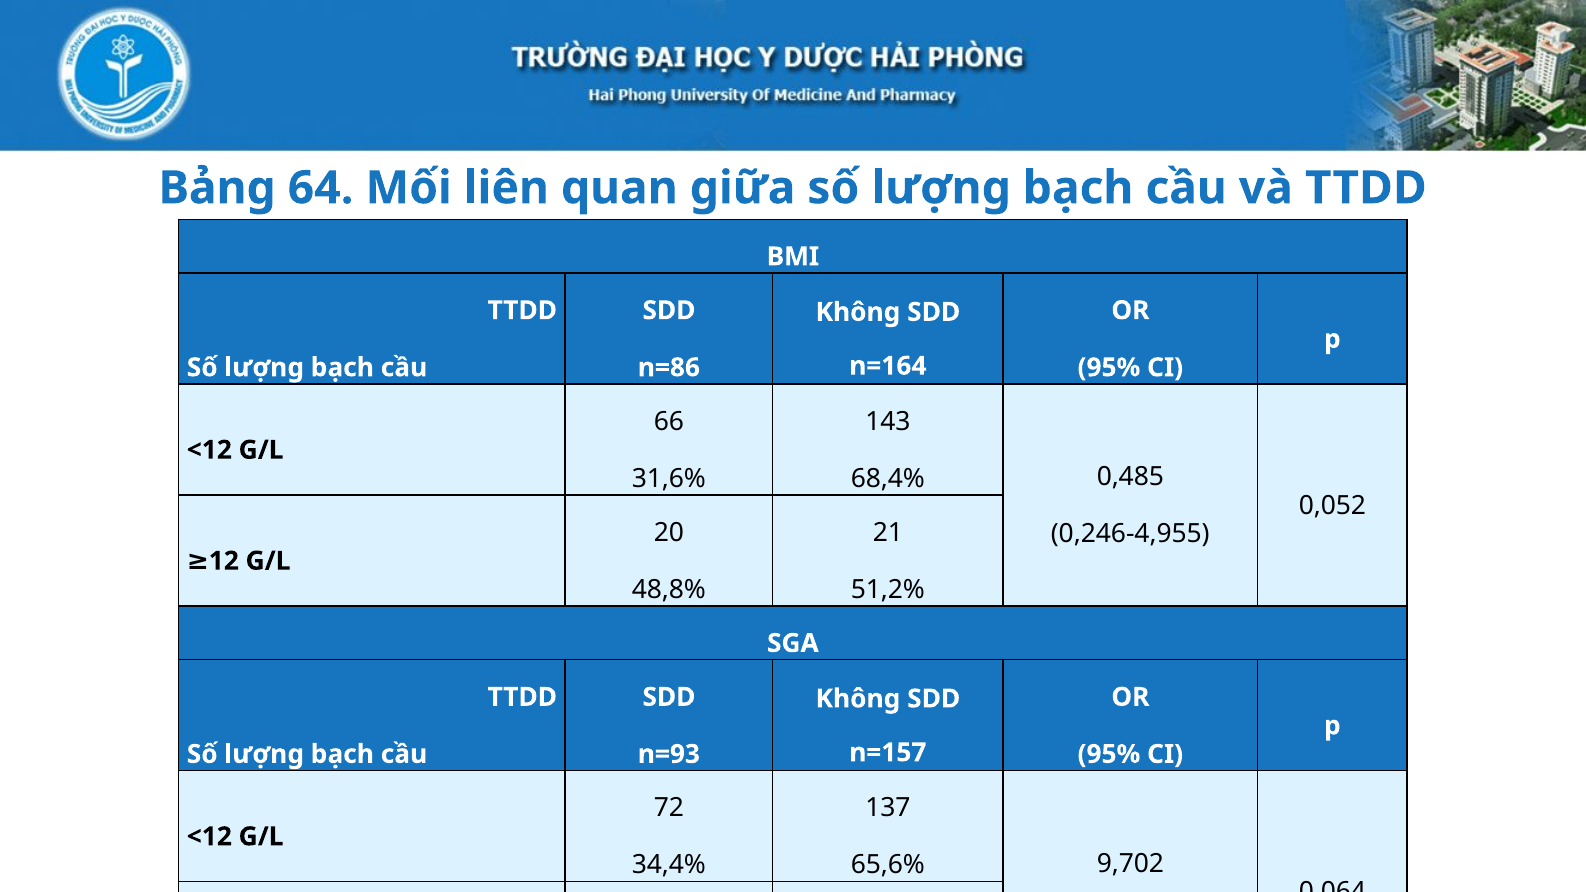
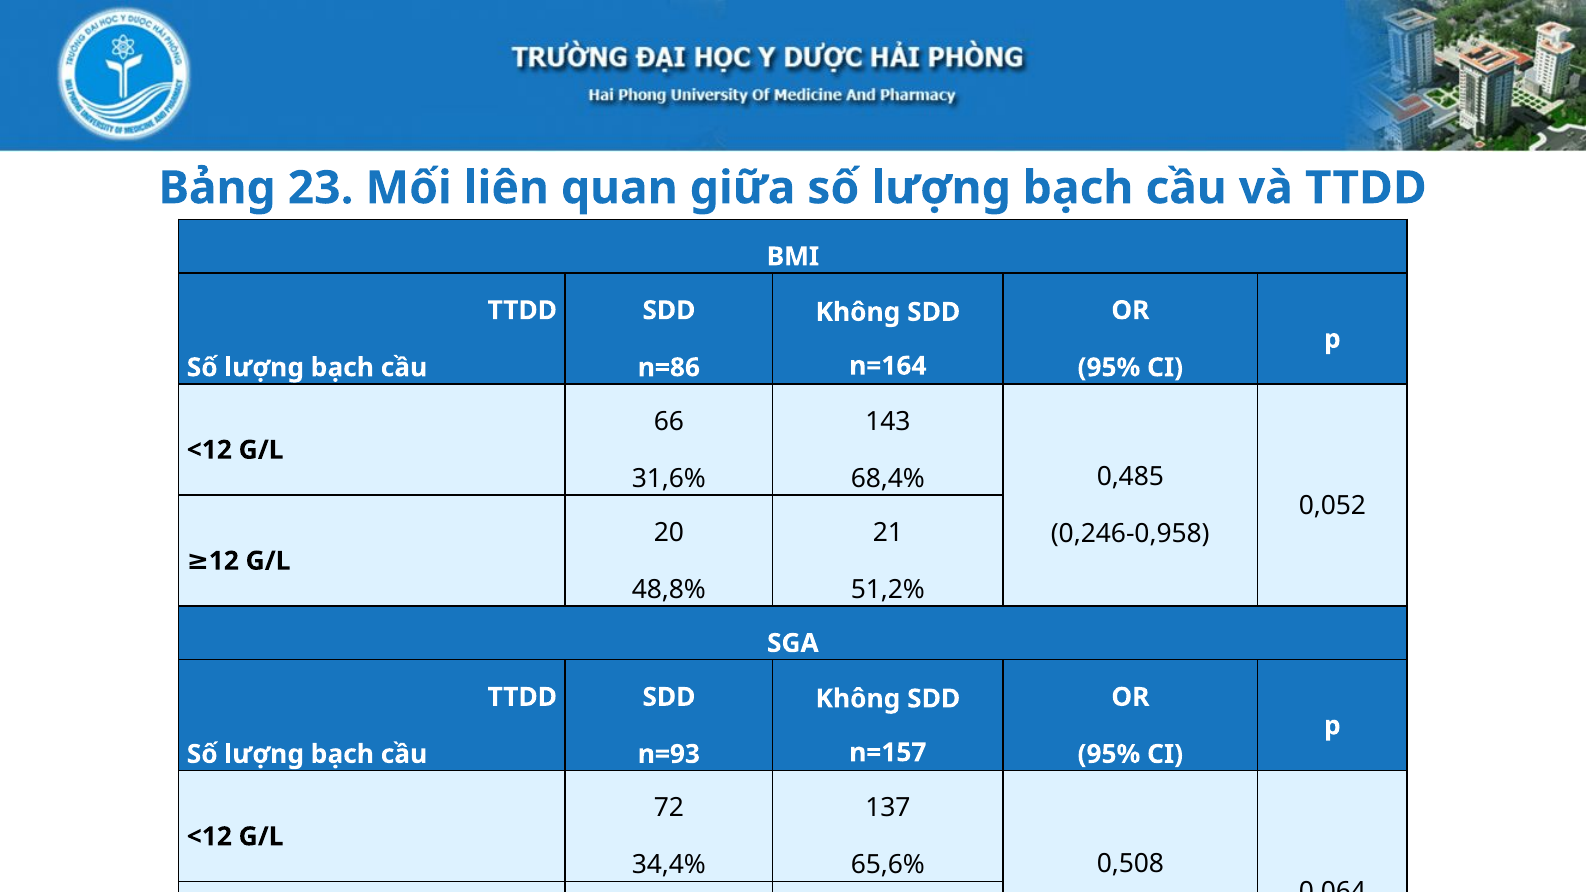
64: 64 -> 23 (321, 188)
0,246-4,955: 0,246-4,955 -> 0,246-0,958 (1130, 534)
9,702: 9,702 -> 0,508 (1130, 864)
